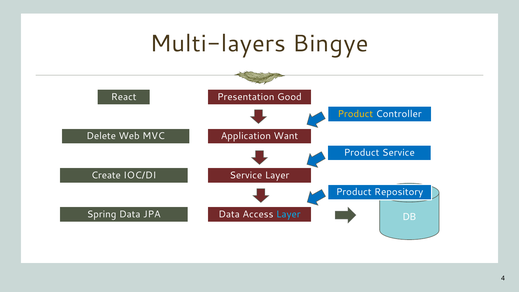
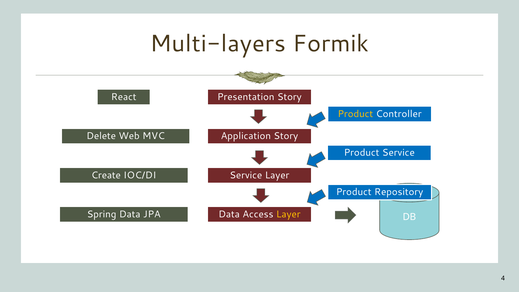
Bingye: Bingye -> Formik (331, 44)
Presentation Good: Good -> Story (289, 97)
Application Want: Want -> Story (286, 136)
Layer colour: light blue -> yellow (288, 214)
